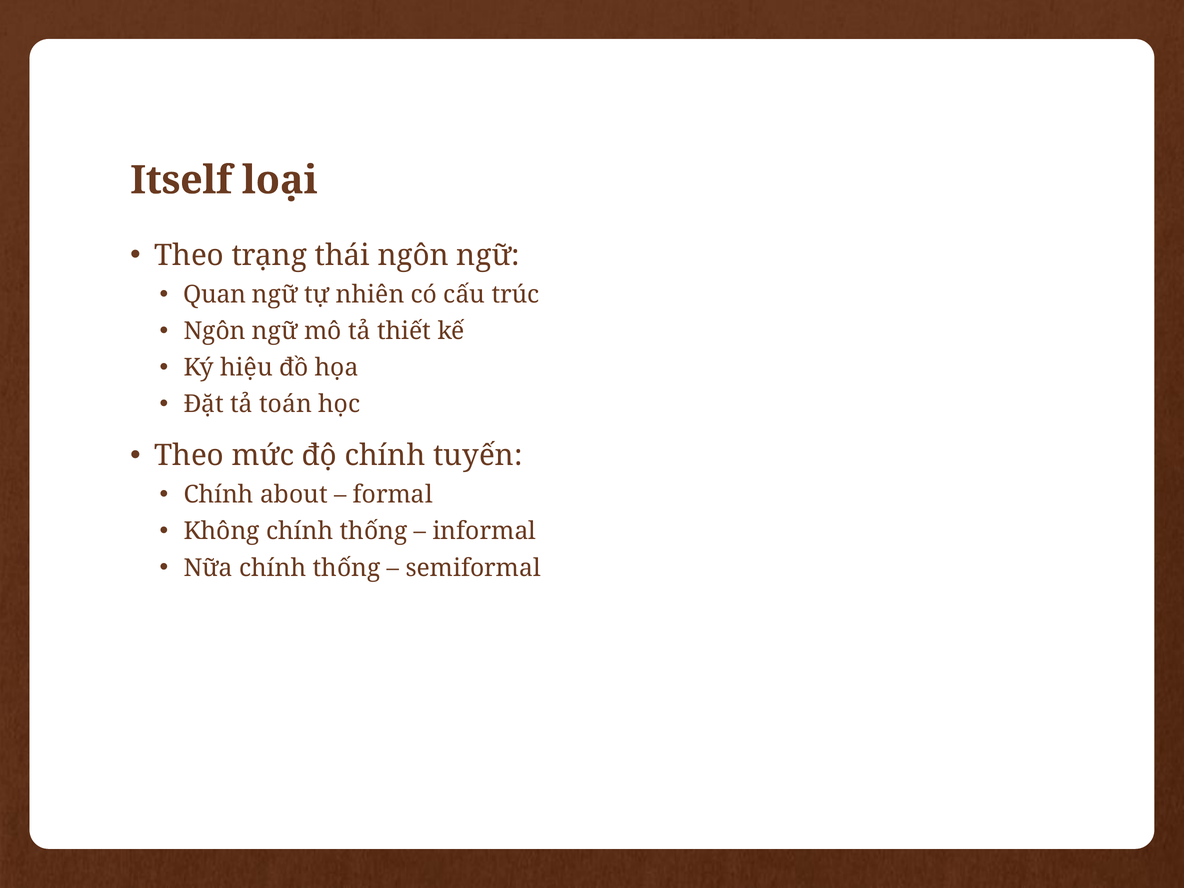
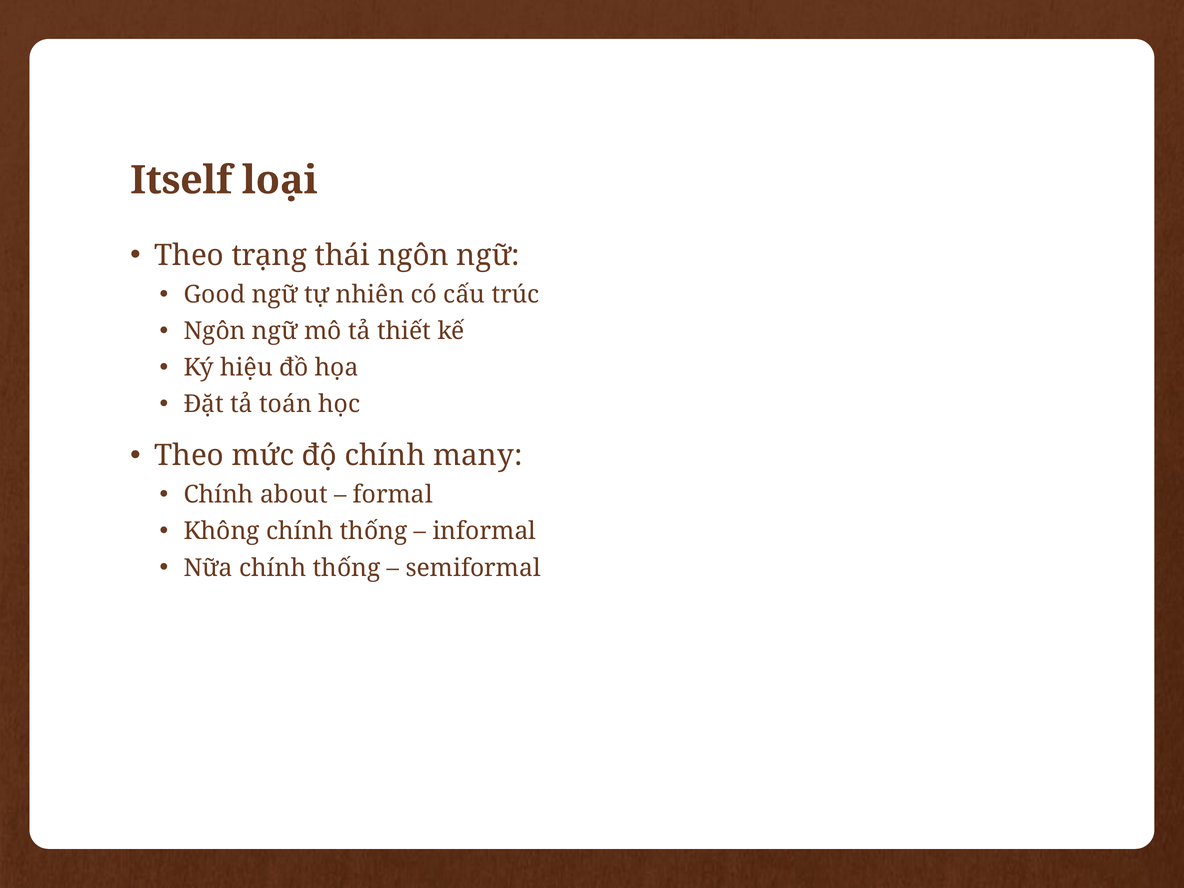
Quan: Quan -> Good (214, 294)
tuyến: tuyến -> many (478, 456)
